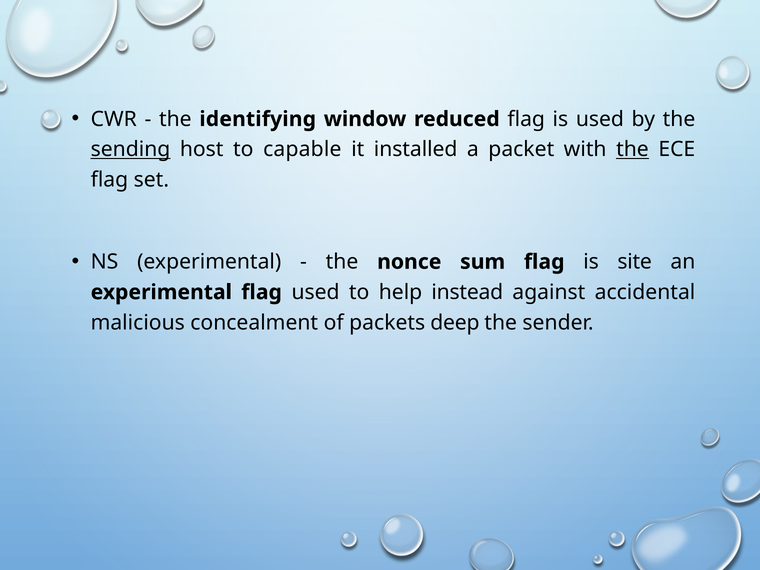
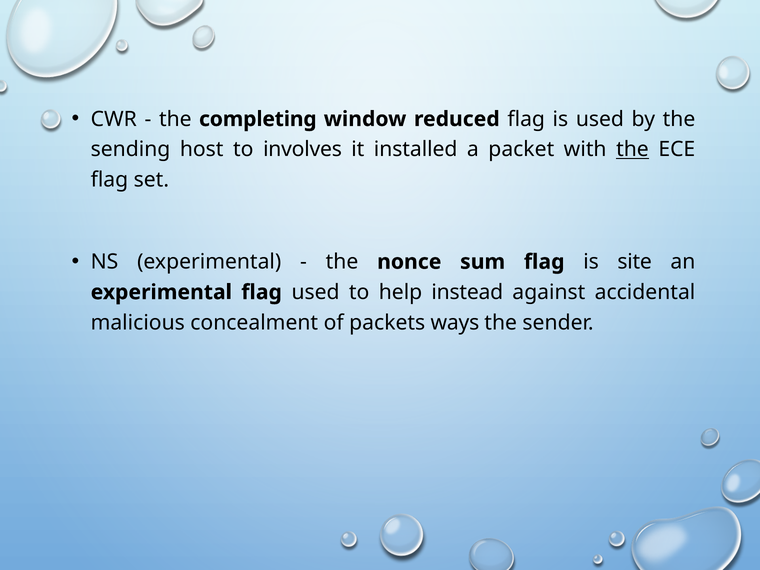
identifying: identifying -> completing (258, 119)
sending underline: present -> none (130, 150)
capable: capable -> involves (303, 150)
deep: deep -> ways (455, 323)
